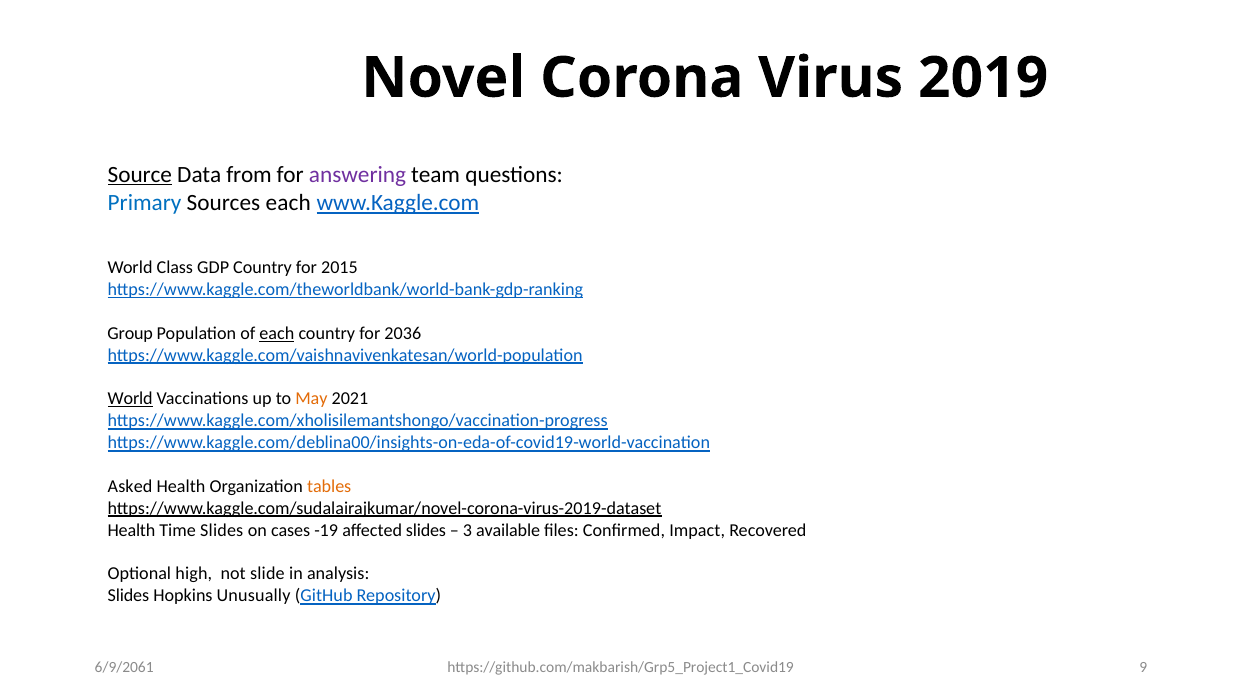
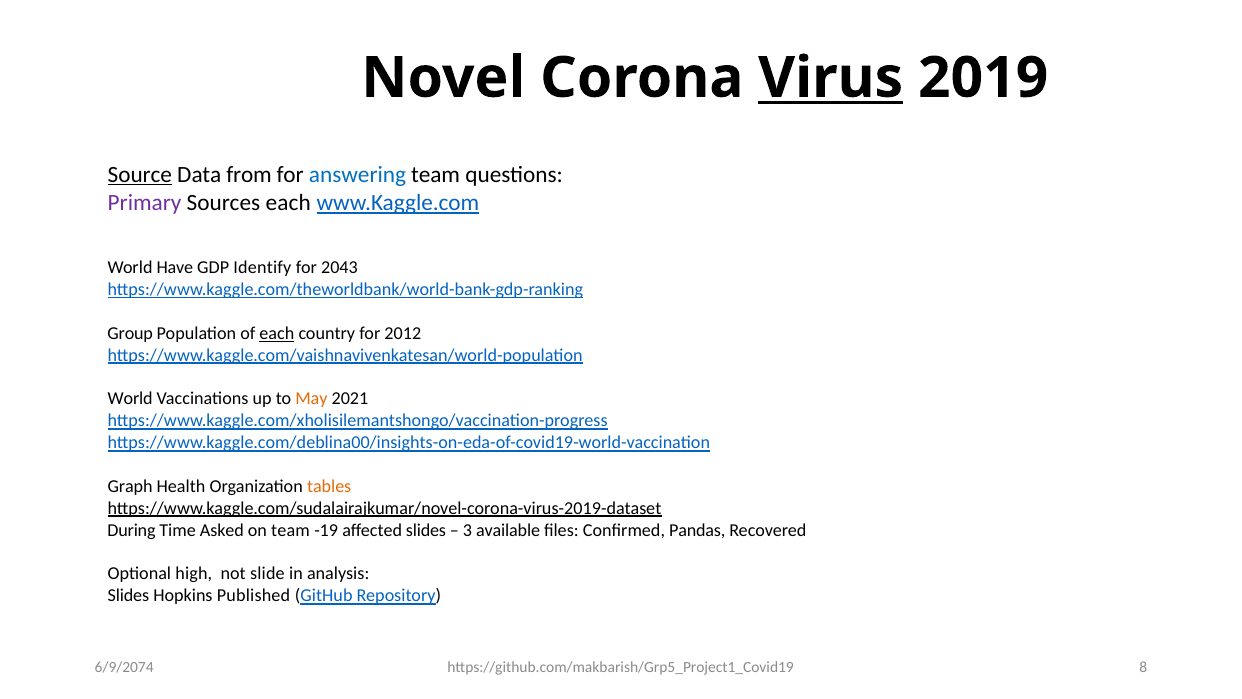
Virus underline: none -> present (831, 78)
answering colour: purple -> blue (358, 175)
Primary colour: blue -> purple (145, 203)
Class: Class -> Have (175, 268)
GDP Country: Country -> Identify (262, 268)
2015: 2015 -> 2043 (339, 268)
2036: 2036 -> 2012 (403, 333)
World underline: present -> none (130, 399)
Asked: Asked -> Graph (130, 486)
Health: Health -> During (131, 530)
Time Slides: Slides -> Asked (222, 530)
on cases: cases -> team (291, 530)
Impact: Impact -> Pandas (697, 530)
Unusually: Unusually -> Published (254, 595)
9: 9 -> 8 (1143, 667)
6/9/2061: 6/9/2061 -> 6/9/2074 (124, 667)
